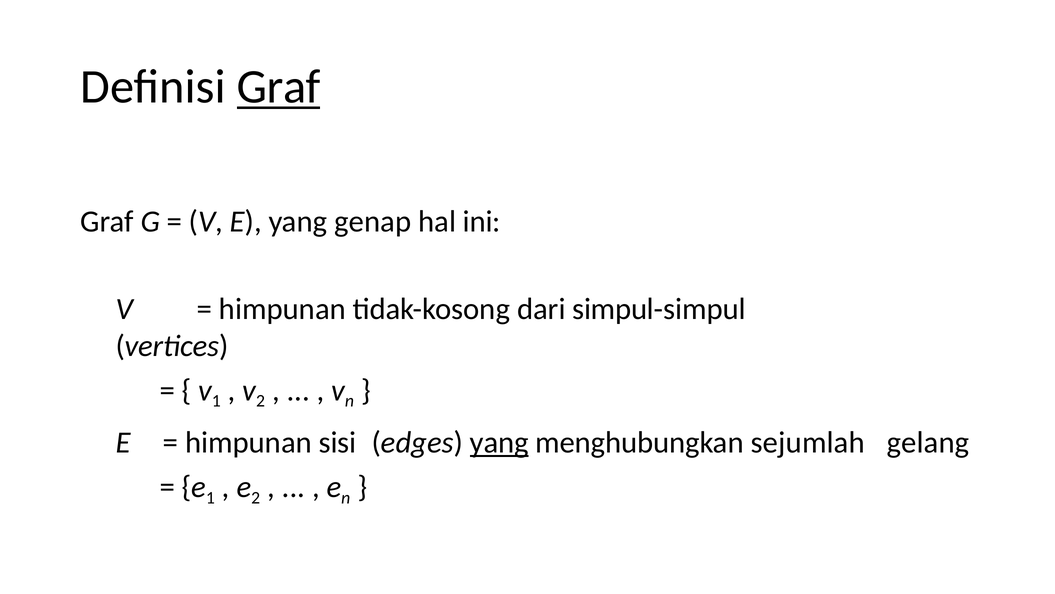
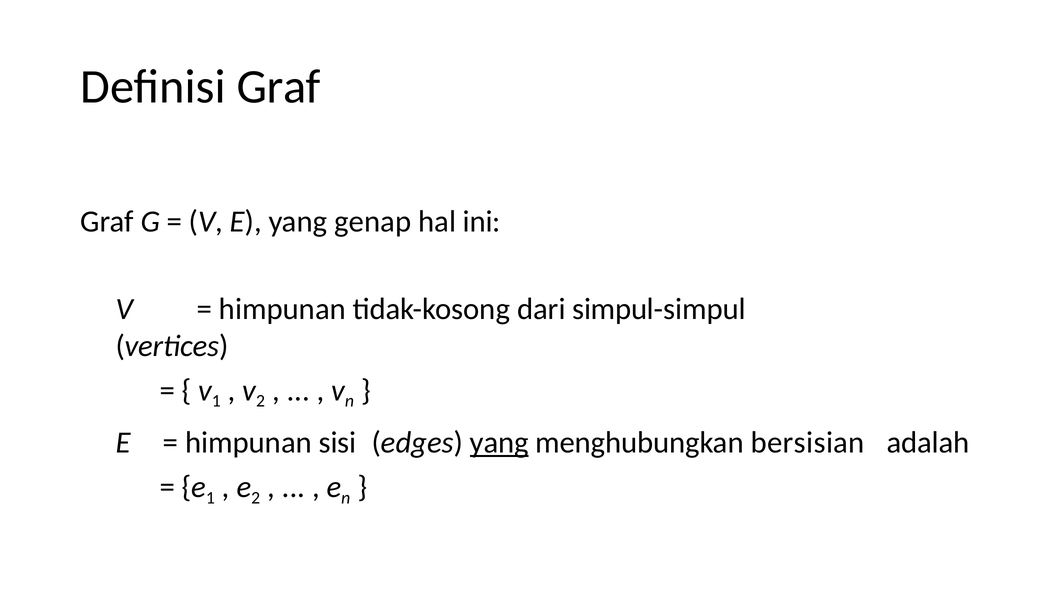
Graf underline: present -> none (279, 87)
sejumlah: sejumlah -> bersisian (808, 442)
gelang: gelang -> adalah (928, 442)
